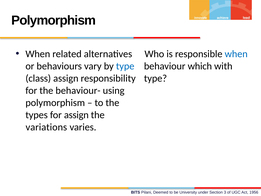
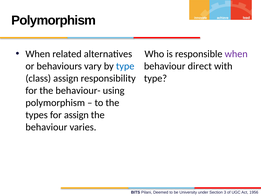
when colour: blue -> purple (236, 54)
which: which -> direct (200, 66)
variations: variations -> behaviour (46, 127)
